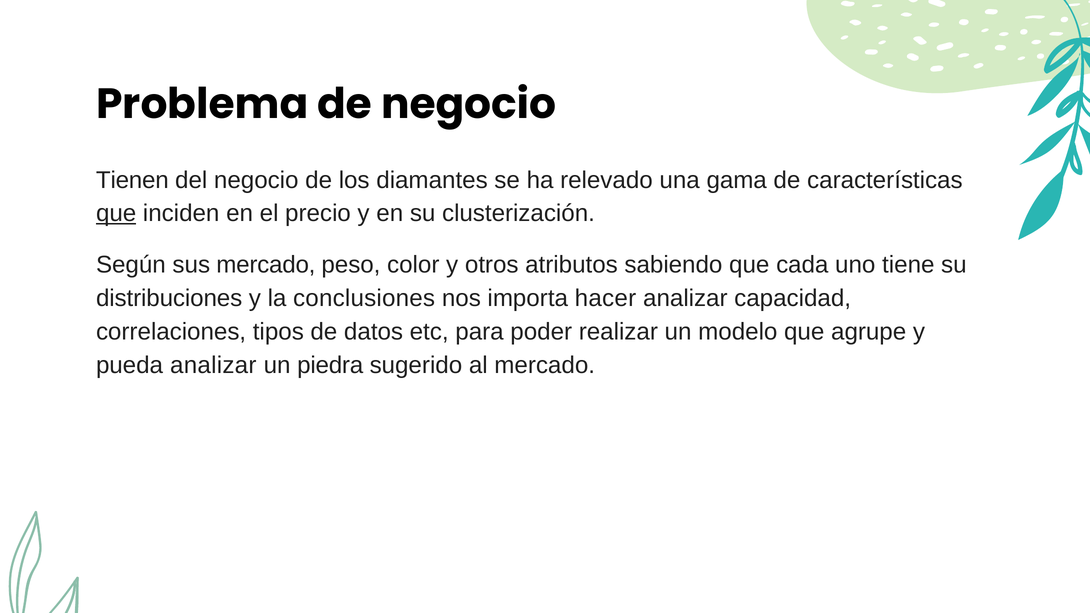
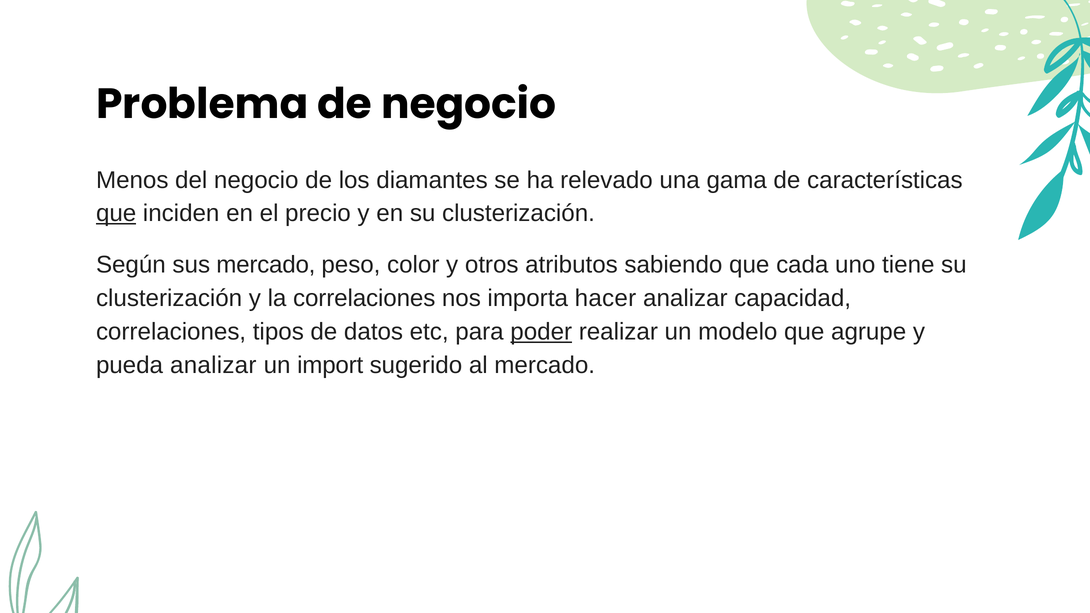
Tienen: Tienen -> Menos (132, 180)
distribuciones: distribuciones -> clusterización (169, 298)
la conclusiones: conclusiones -> correlaciones (364, 298)
poder underline: none -> present (541, 332)
piedra: piedra -> import (330, 365)
